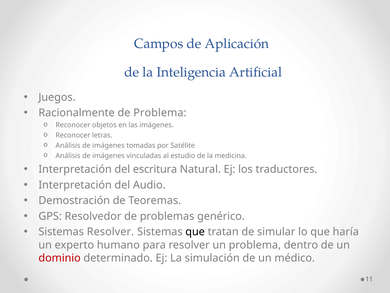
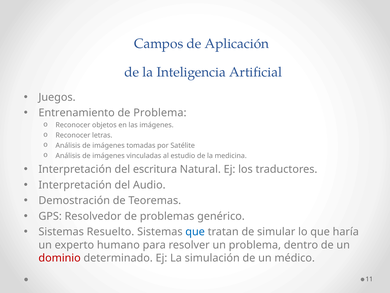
Racionalmente: Racionalmente -> Entrenamiento (77, 113)
Sistemas Resolver: Resolver -> Resuelto (110, 231)
que colour: black -> blue (195, 231)
